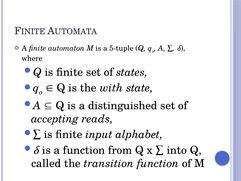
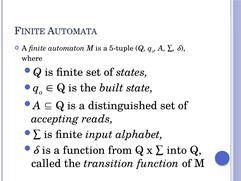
with: with -> built (112, 88)
